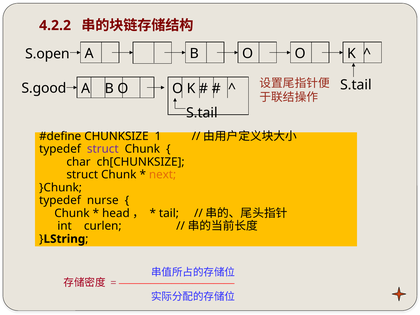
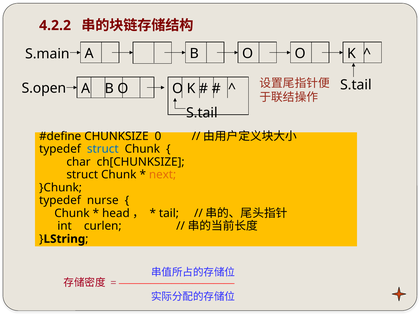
S.open: S.open -> S.main (47, 54)
S.good: S.good -> S.open (44, 88)
1: 1 -> 0 (158, 136)
struct colour: purple -> blue (103, 149)
